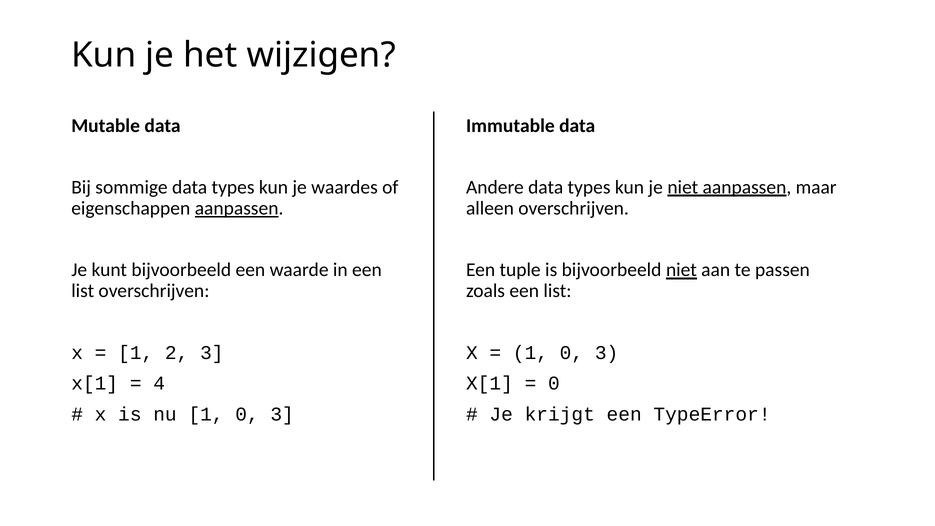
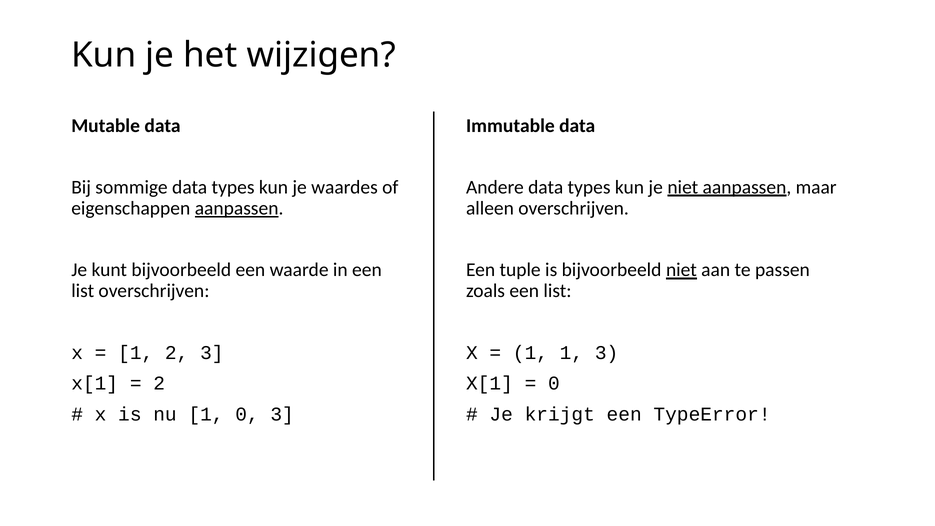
0: 0 -> 1 (571, 353)
4: 4 -> 2 (159, 383)
